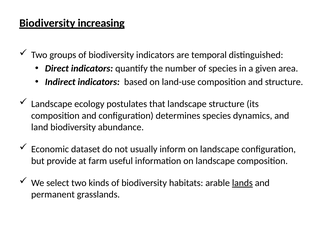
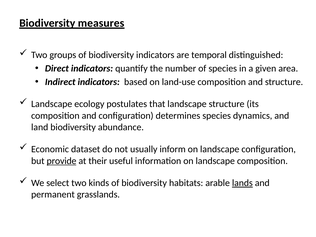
increasing: increasing -> measures (101, 23)
provide underline: none -> present (62, 161)
farm: farm -> their (98, 161)
